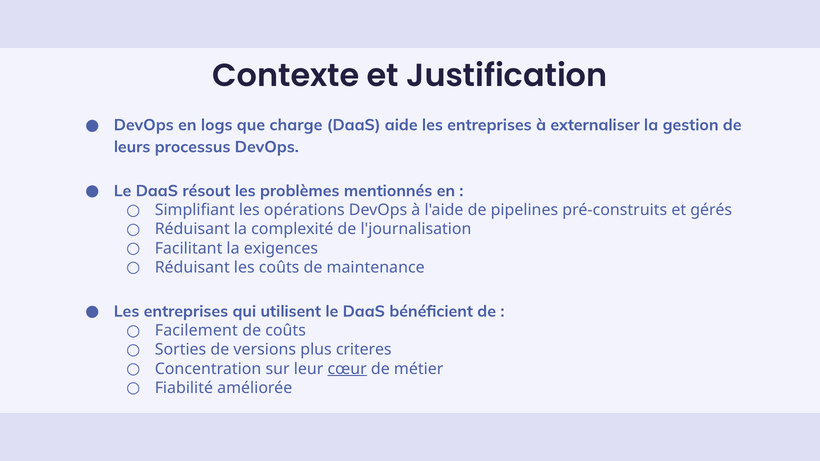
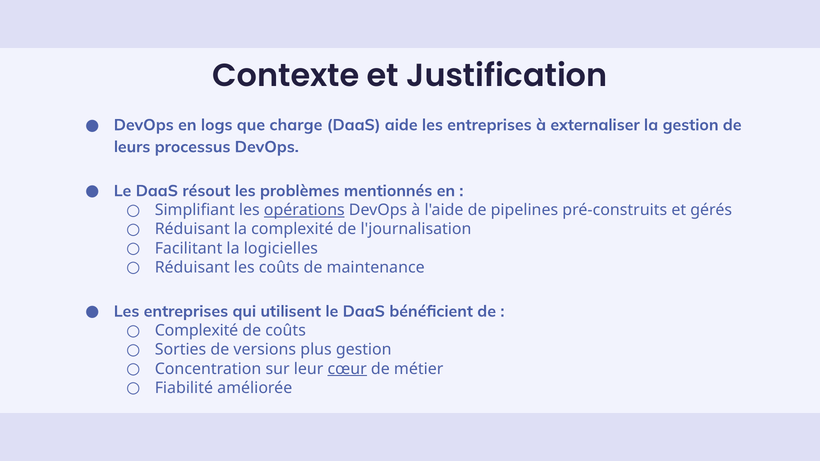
opérations underline: none -> present (304, 210)
exigences: exigences -> logicielles (281, 248)
Facilement: Facilement -> Complexité (197, 331)
plus criteres: criteres -> gestion (364, 350)
